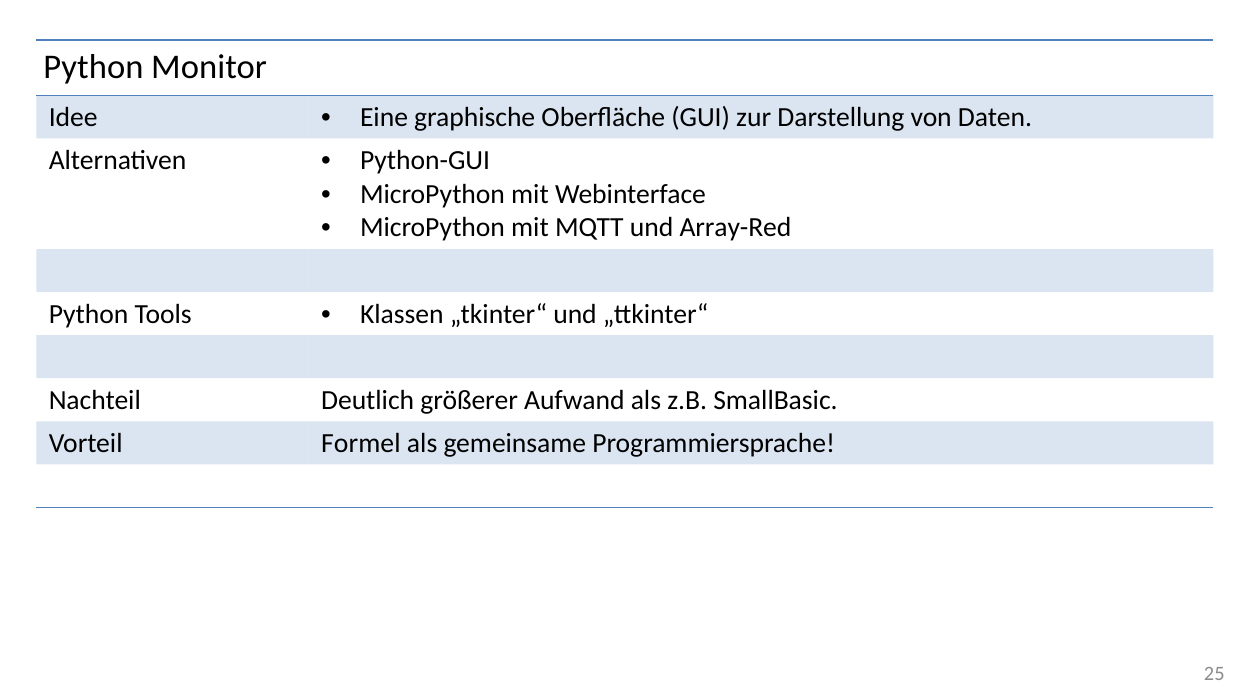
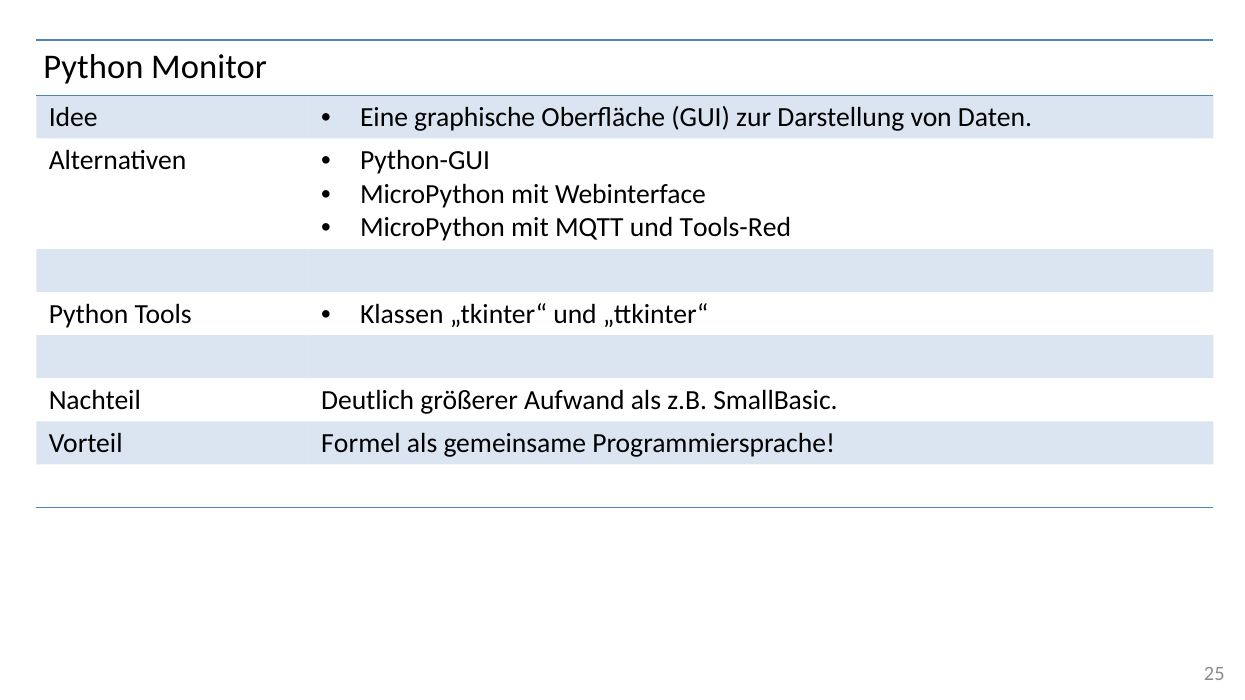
Array-Red: Array-Red -> Tools-Red (735, 228)
